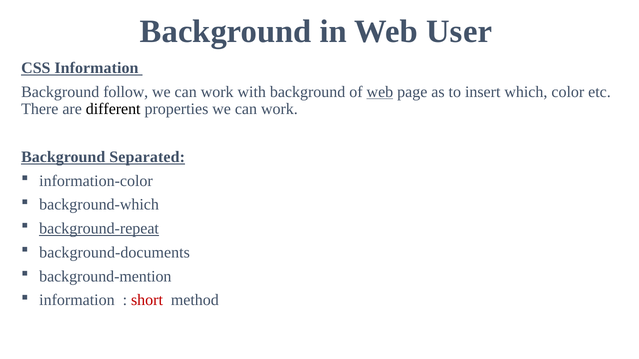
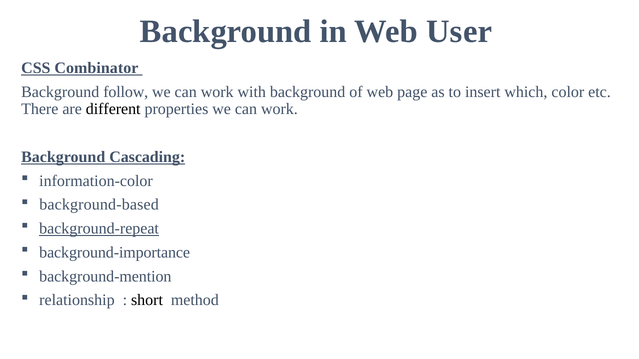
CSS Information: Information -> Combinator (96, 68)
web underline: present -> none (380, 92)
Separated: Separated -> Cascading (147, 157)
background-which: background-which -> background-based (99, 205)
background-documents: background-documents -> background-importance (115, 253)
information: information -> relationship (77, 301)
short colour: red -> black (147, 301)
